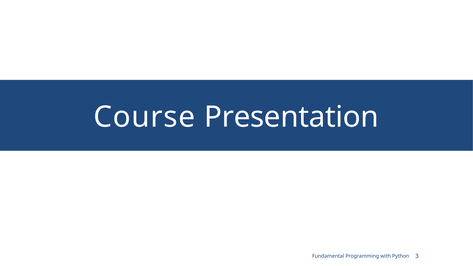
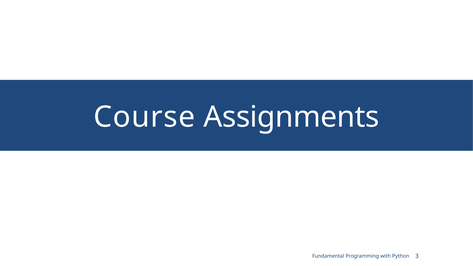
Presentation: Presentation -> Assignments (291, 117)
